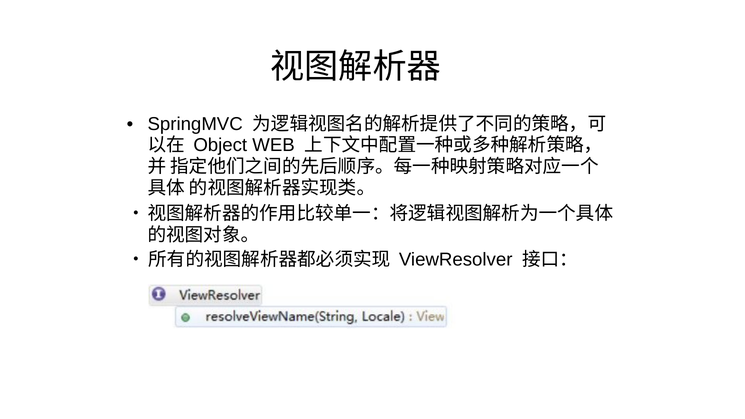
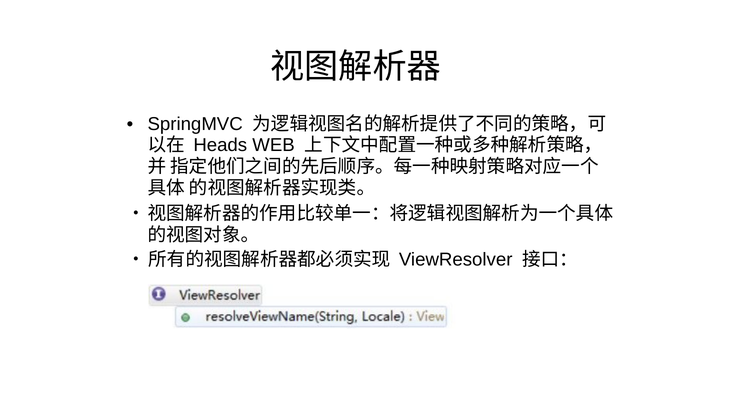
Object: Object -> Heads (220, 145)
